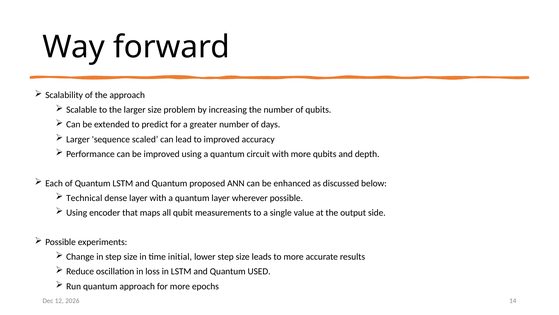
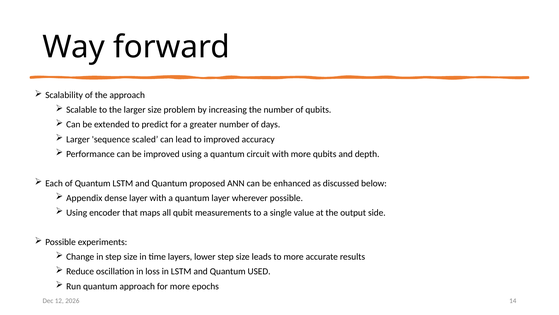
Technical: Technical -> Appendix (84, 198)
initial: initial -> layers (180, 256)
